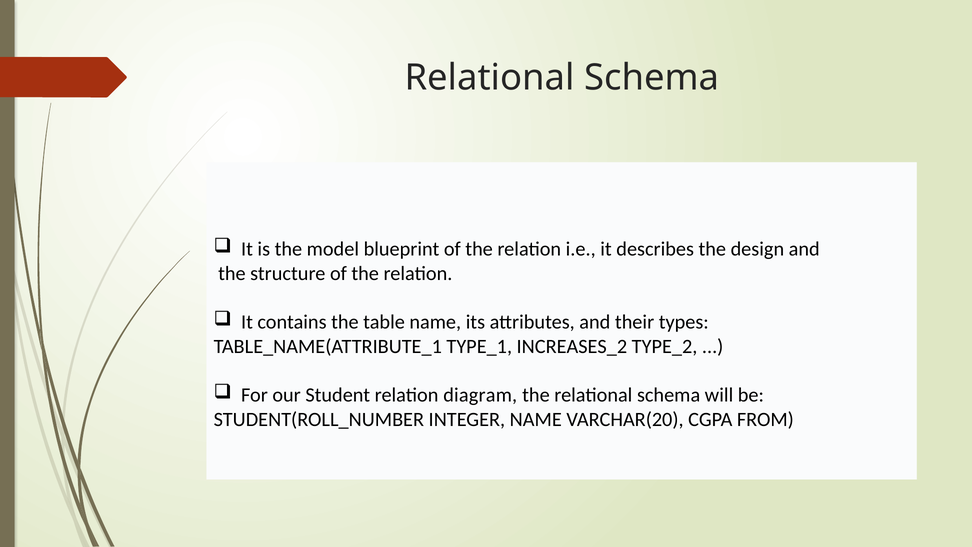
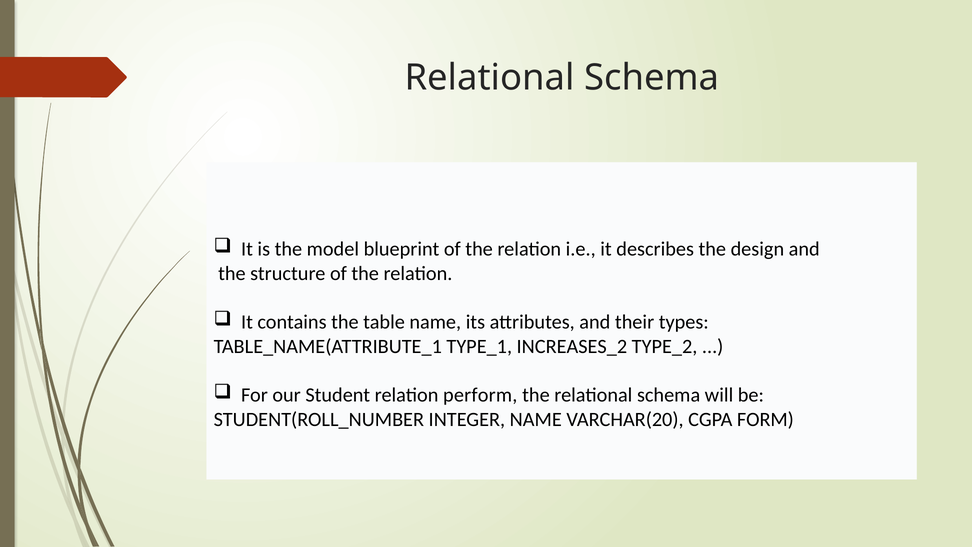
diagram: diagram -> perform (480, 395)
FROM: FROM -> FORM (765, 419)
